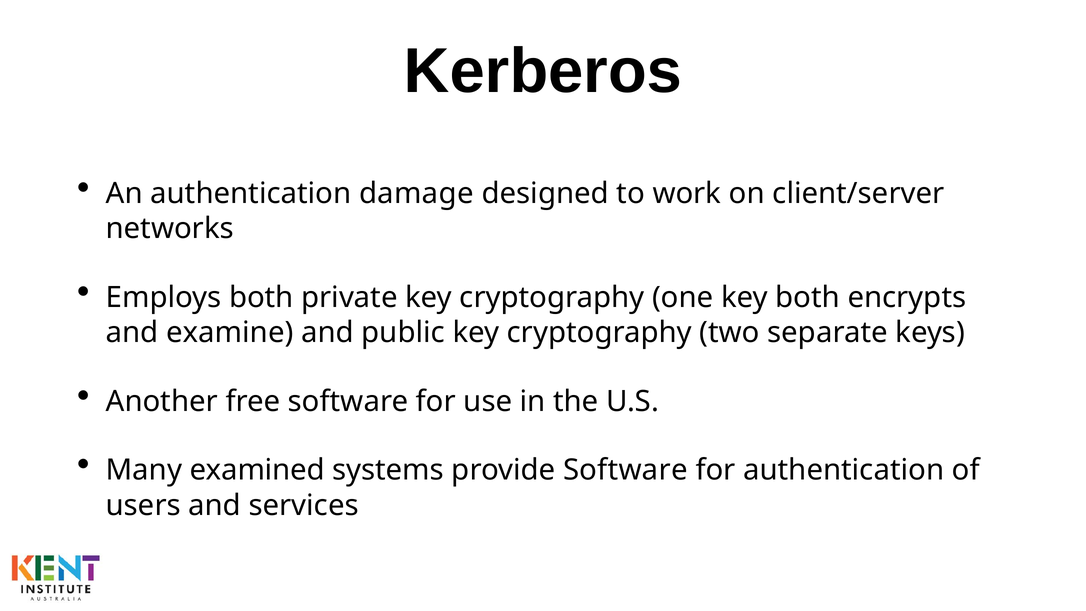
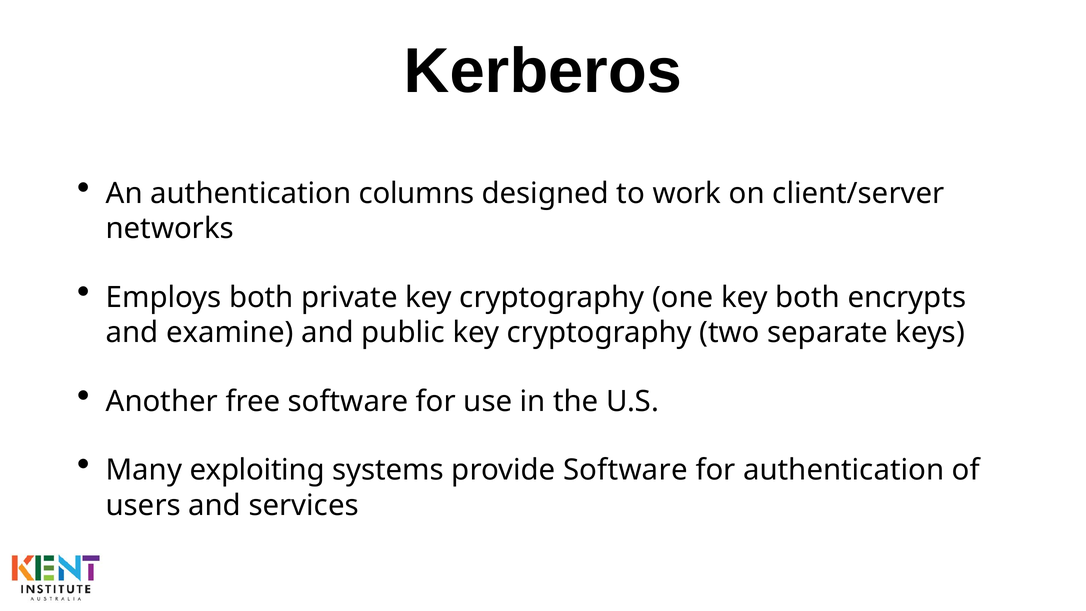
damage: damage -> columns (417, 193)
examined: examined -> exploiting (257, 470)
